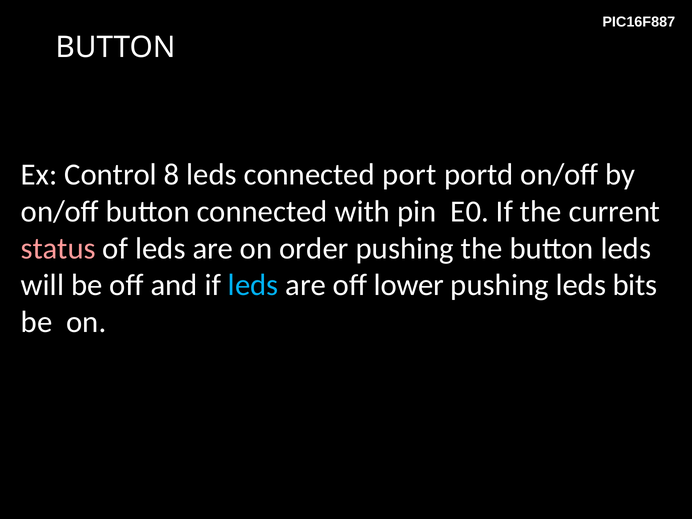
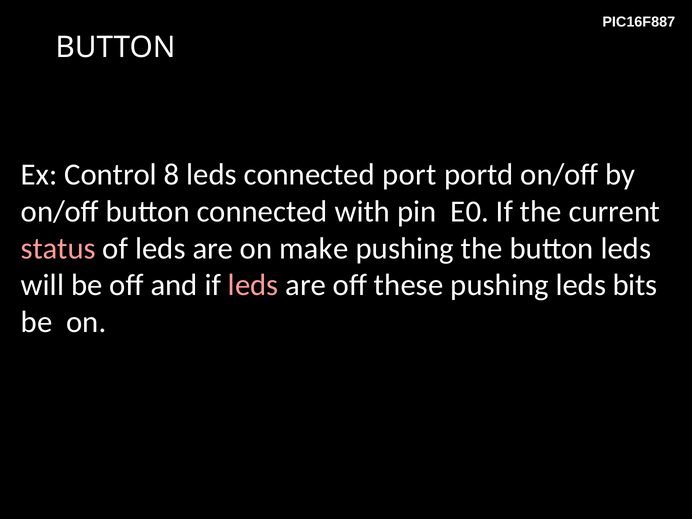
order: order -> make (314, 248)
leds colour: light blue -> pink (253, 285)
lower: lower -> these (409, 285)
